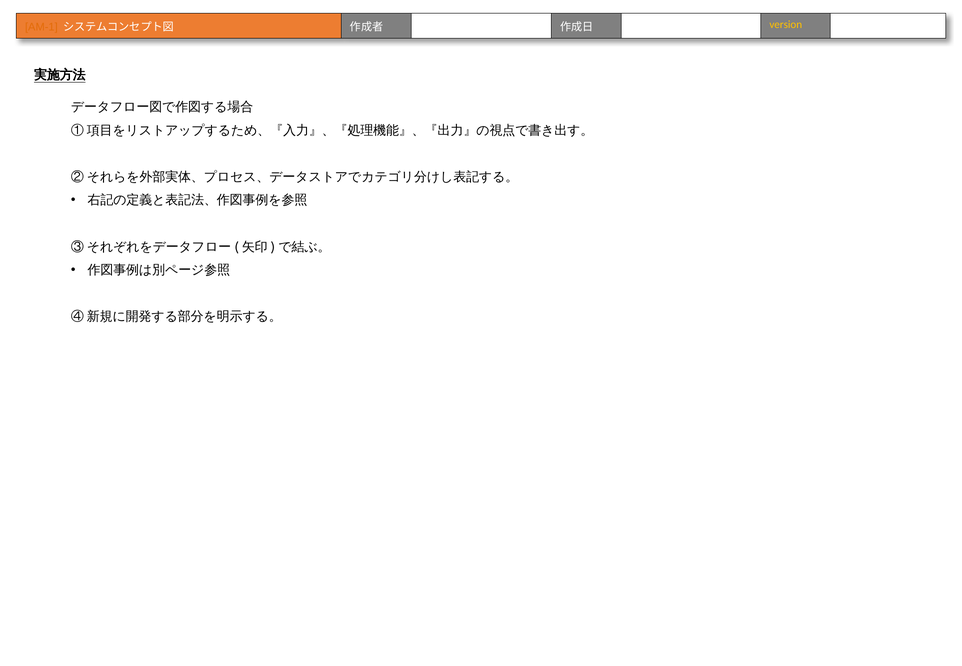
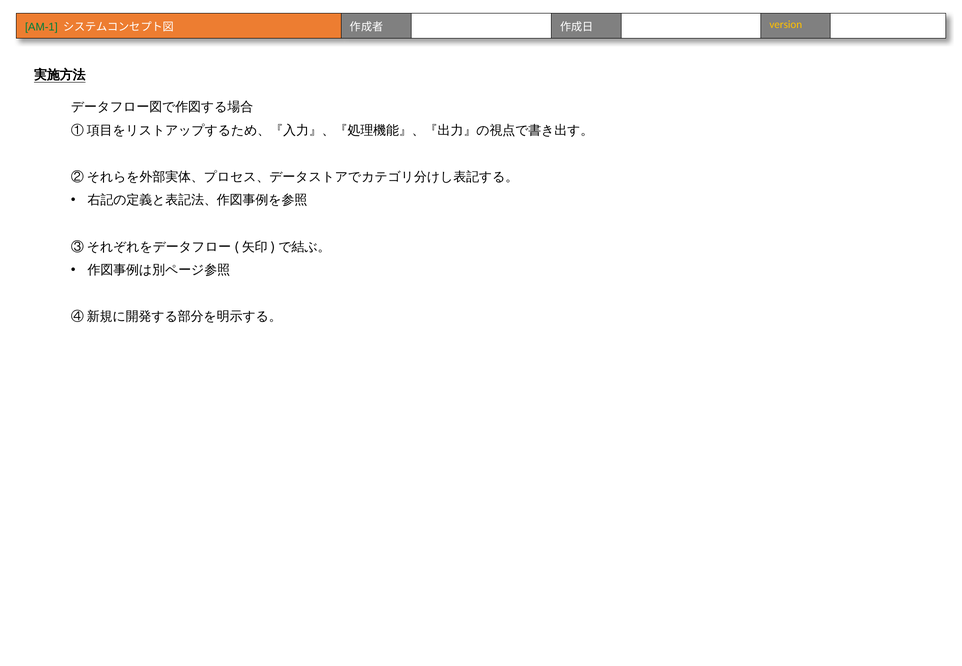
AM-1 colour: orange -> green (41, 27)
